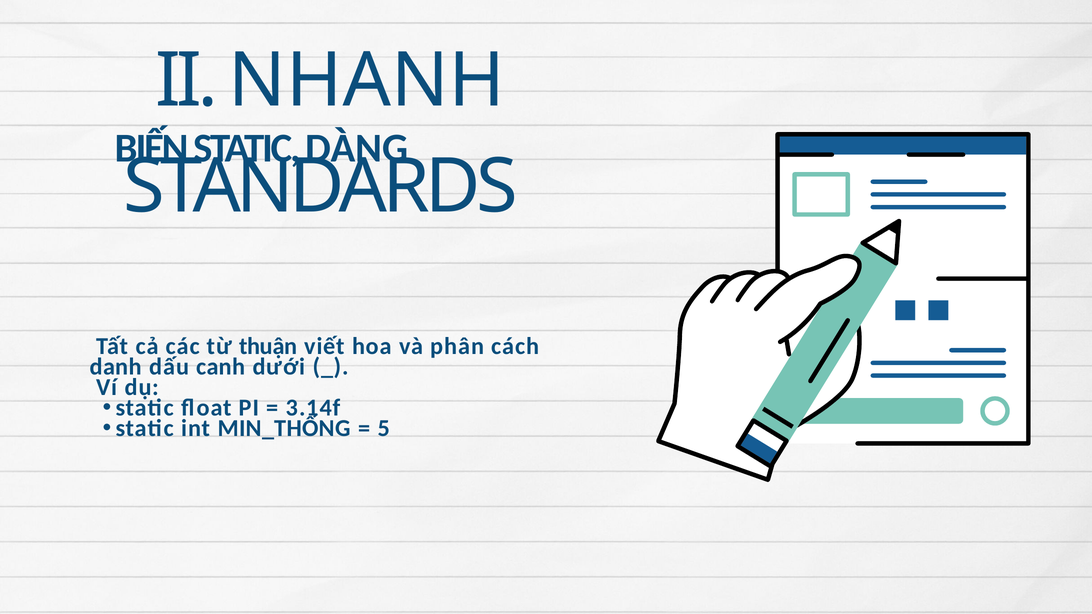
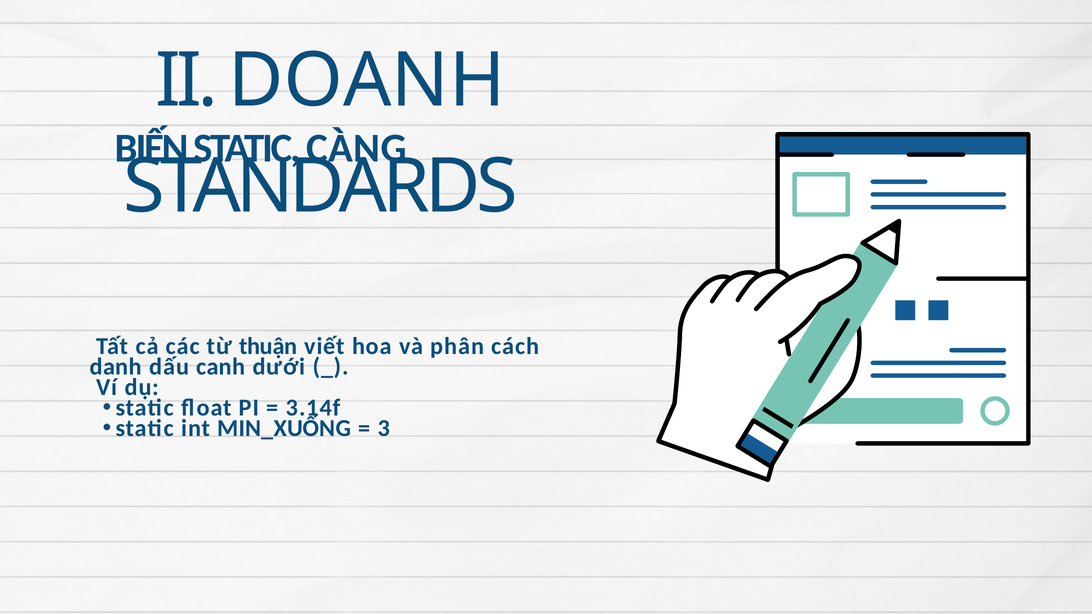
NHANH: NHANH -> DOANH (367, 81)
DÀNG: DÀNG -> CÀNG (357, 148)
MIN_THỐNG: MIN_THỐNG -> MIN_XUỐNG (284, 429)
5: 5 -> 3 (384, 429)
